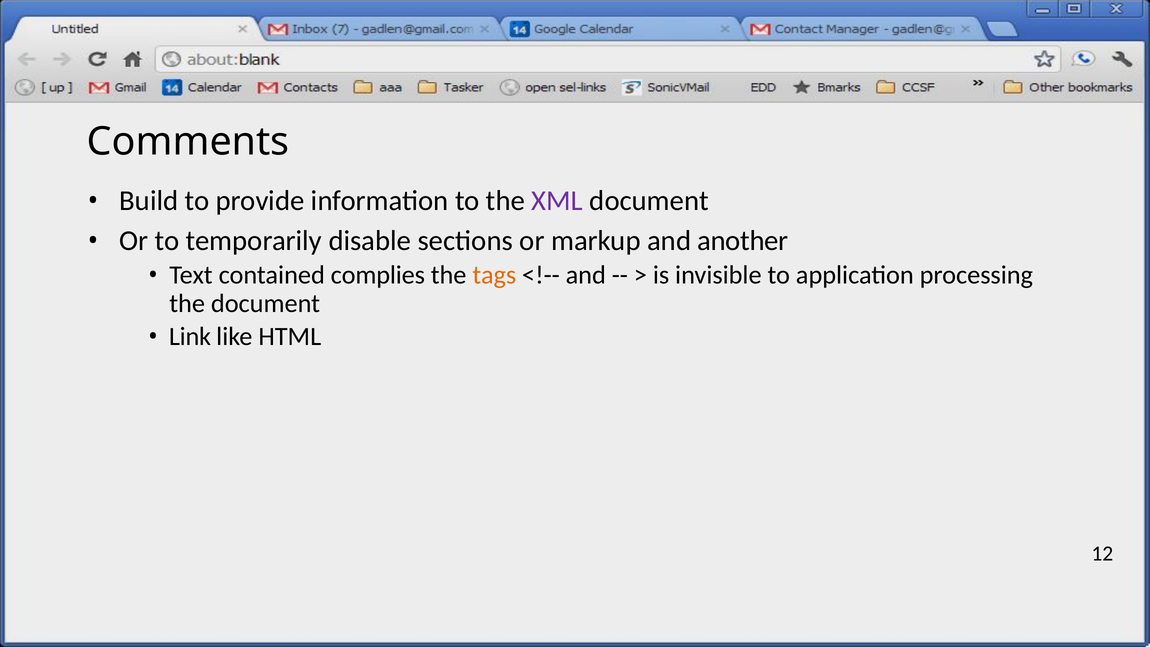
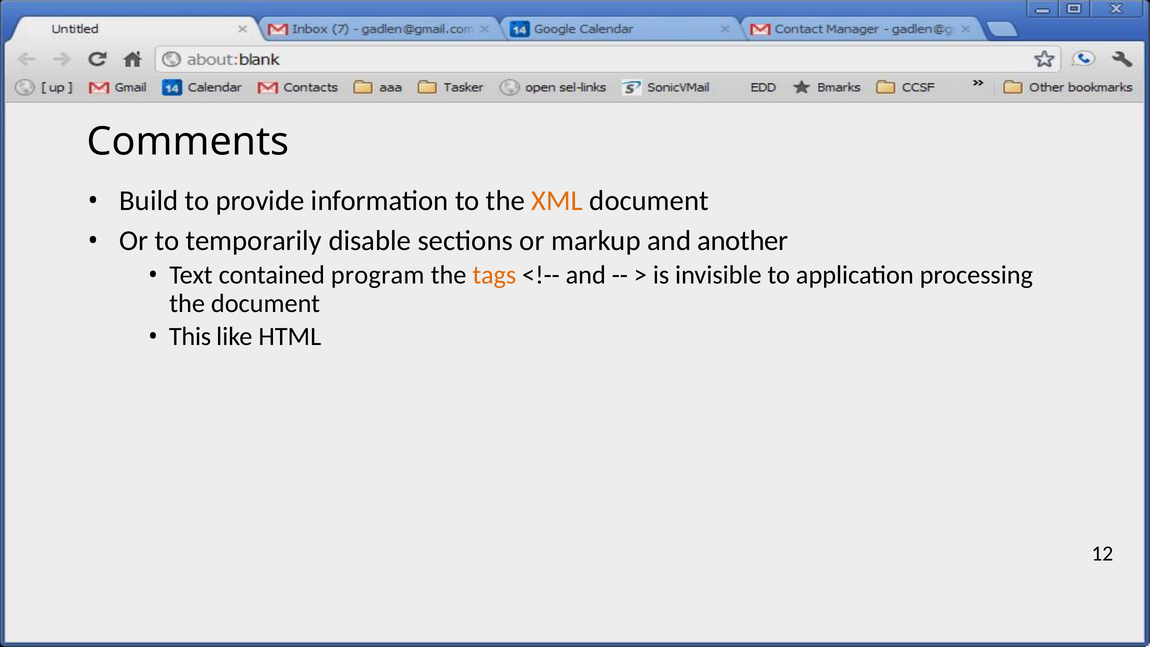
XML colour: purple -> orange (557, 201)
complies: complies -> program (378, 275)
Link: Link -> This (190, 336)
